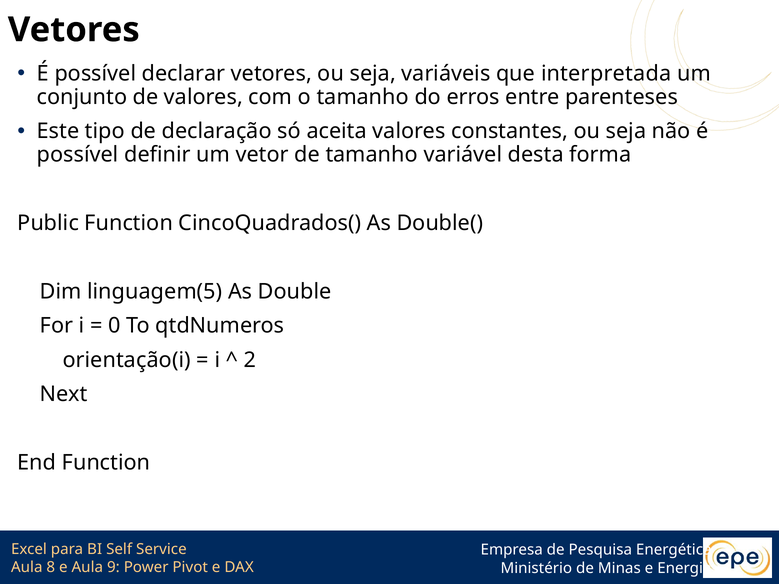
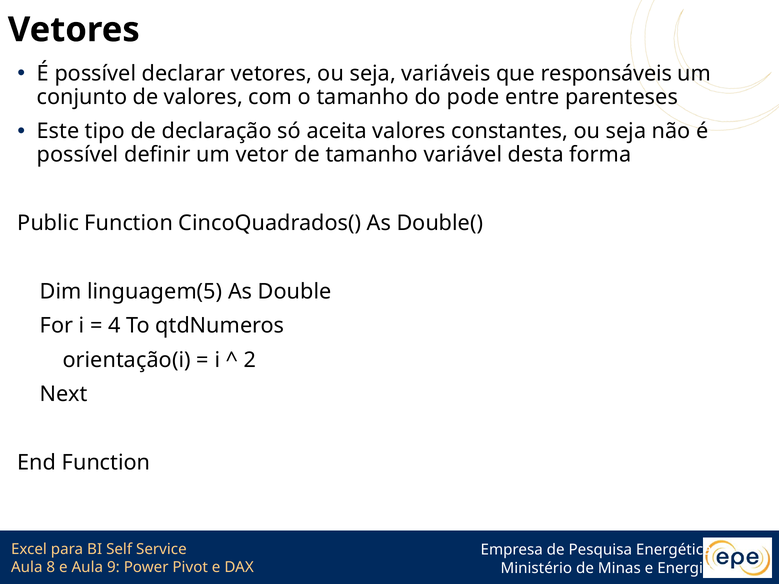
interpretada: interpretada -> responsáveis (606, 74)
erros: erros -> pode (473, 97)
0: 0 -> 4 (114, 326)
